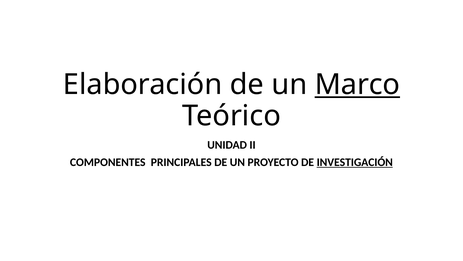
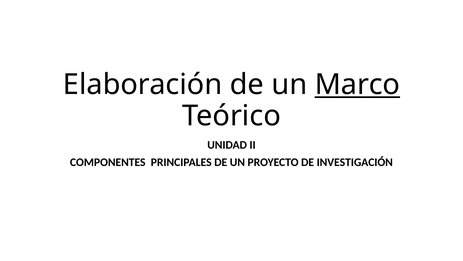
INVESTIGACIÓN underline: present -> none (355, 162)
